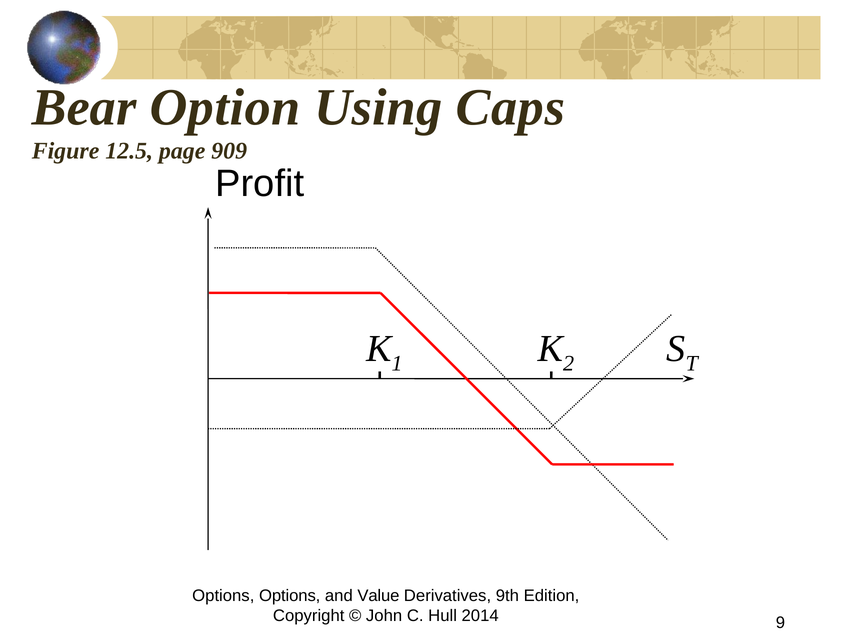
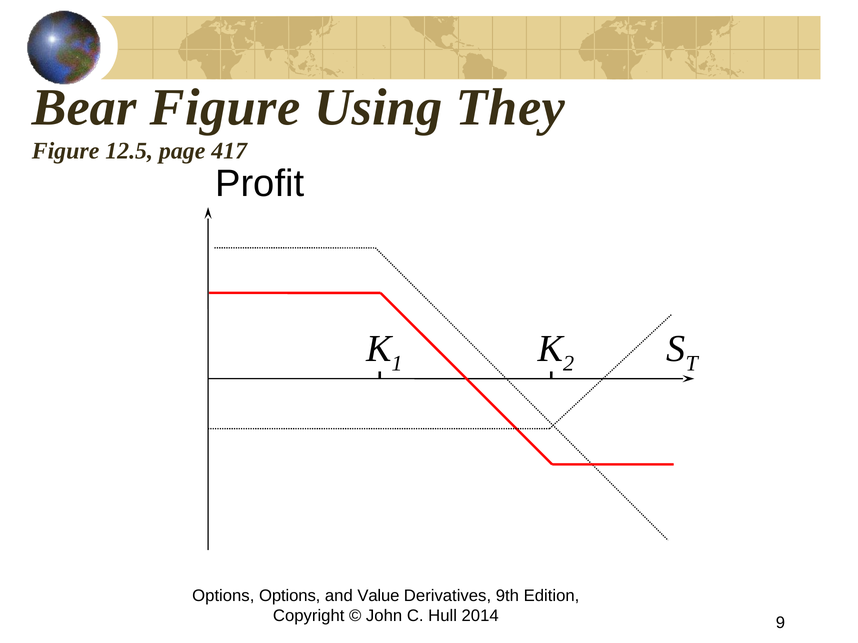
Bear Option: Option -> Figure (225, 107)
Caps: Caps -> They (510, 107)
909: 909 -> 417 (229, 151)
